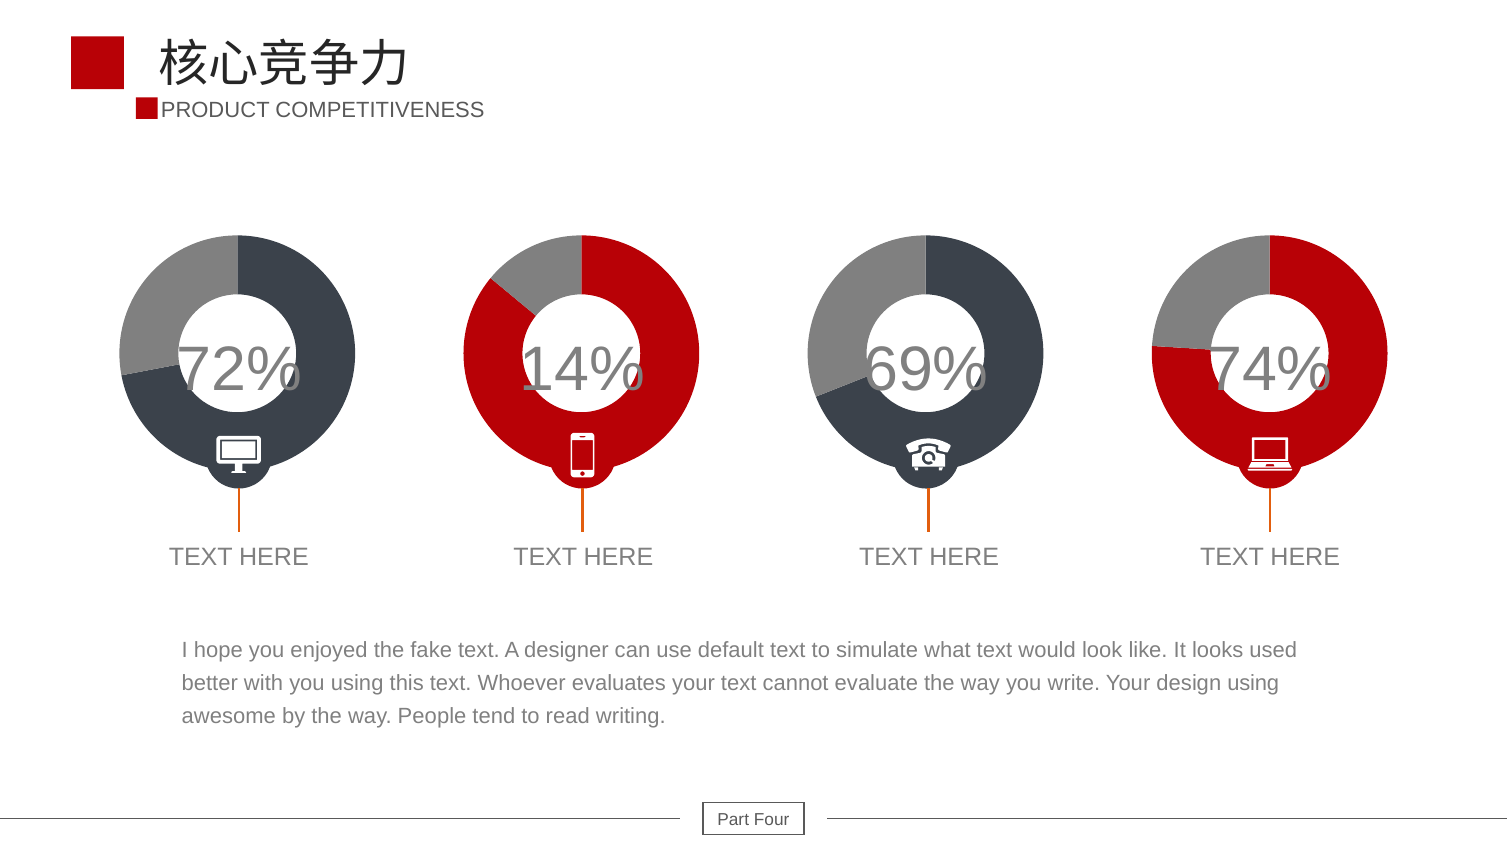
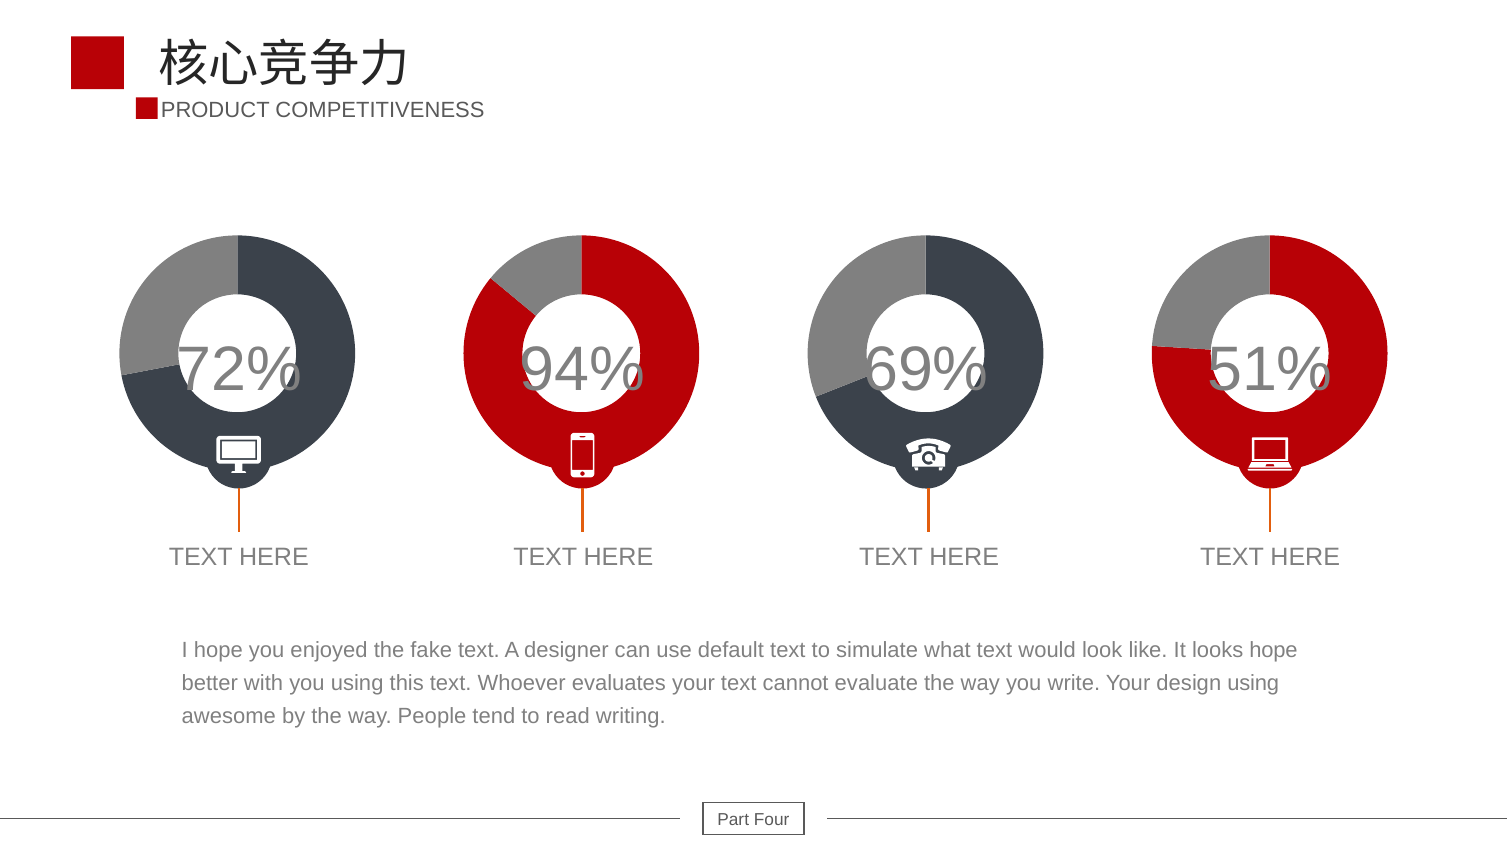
14%: 14% -> 94% (583, 370)
74%: 74% -> 51% (1270, 370)
looks used: used -> hope (1273, 650)
